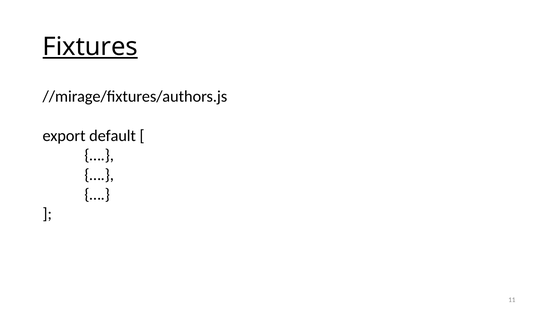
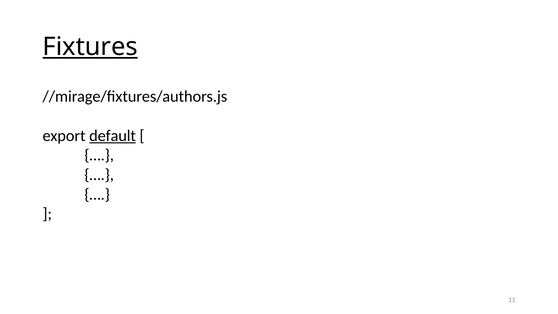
default underline: none -> present (113, 136)
